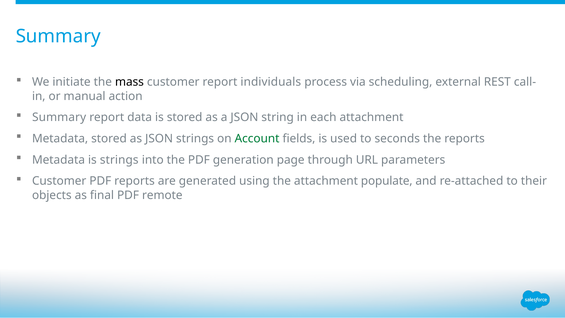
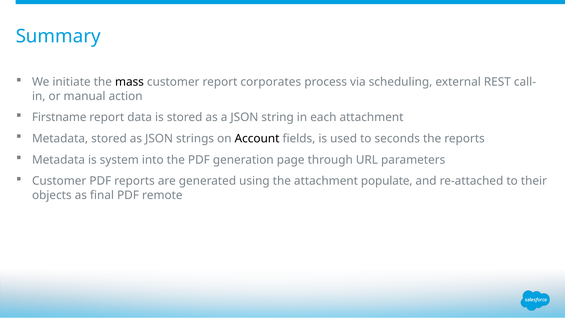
individuals: individuals -> corporates (271, 82)
Summary: Summary -> Firstname (59, 117)
Account colour: green -> black (257, 139)
is strings: strings -> system (119, 160)
